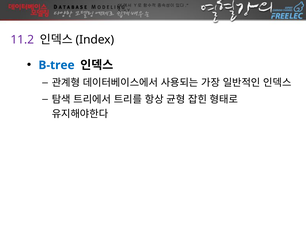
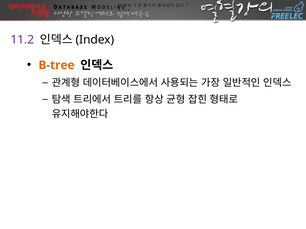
B-tree colour: blue -> orange (57, 65)
